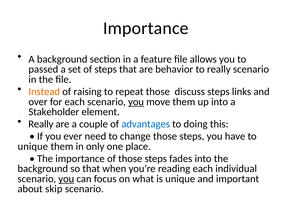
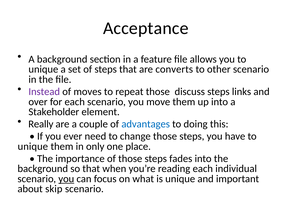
Importance: Importance -> Acceptance (146, 28)
passed: passed -> unique (43, 69)
behavior: behavior -> converts (174, 69)
to really: really -> other (219, 69)
Instead colour: orange -> purple (44, 92)
raising: raising -> moves (88, 92)
you underline: present -> none (136, 102)
